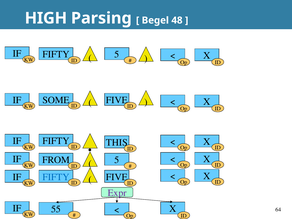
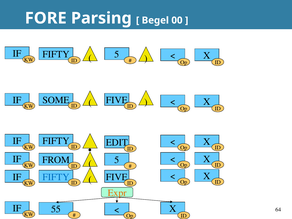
HIGH: HIGH -> FORE (46, 18)
48: 48 -> 00 (177, 20)
THIS: THIS -> EDIT (117, 143)
Expr colour: purple -> orange (117, 193)
